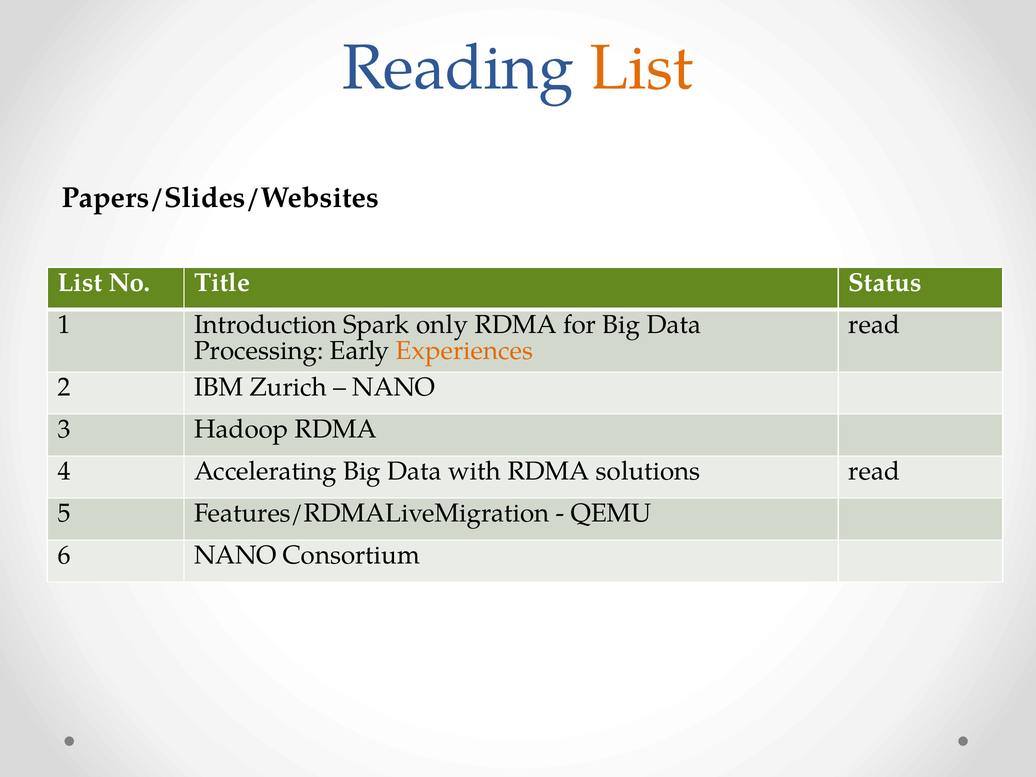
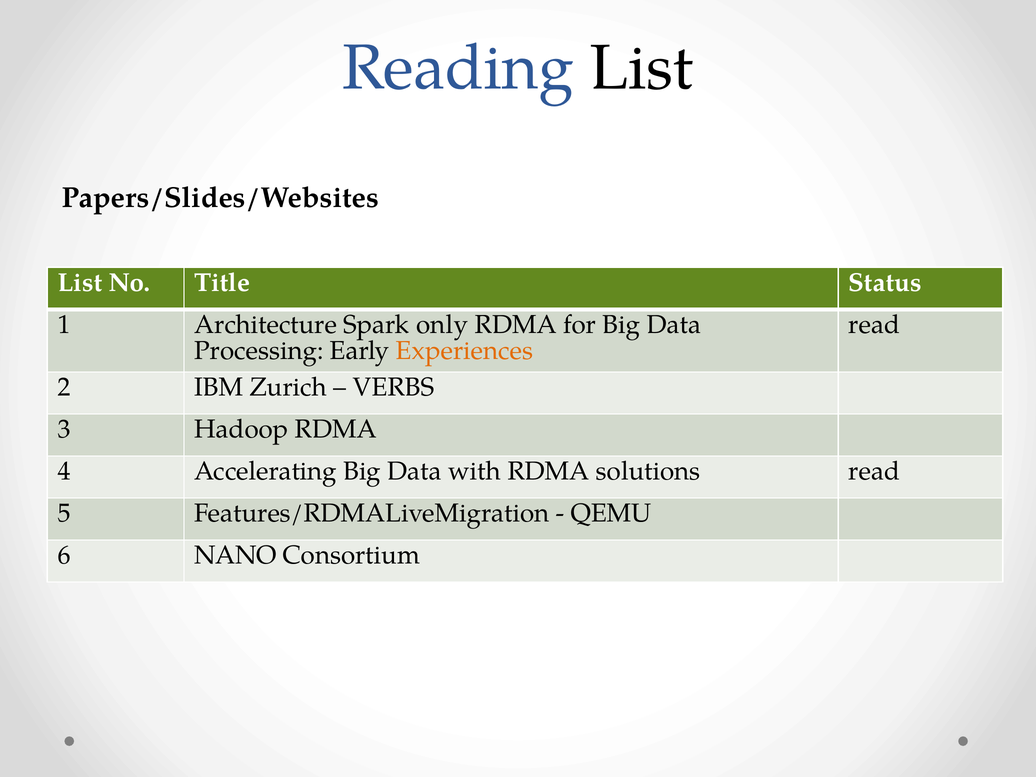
List colour: orange -> black (642, 68)
Introduction: Introduction -> Architecture (266, 325)
NANO: NANO -> VERBS (394, 387)
